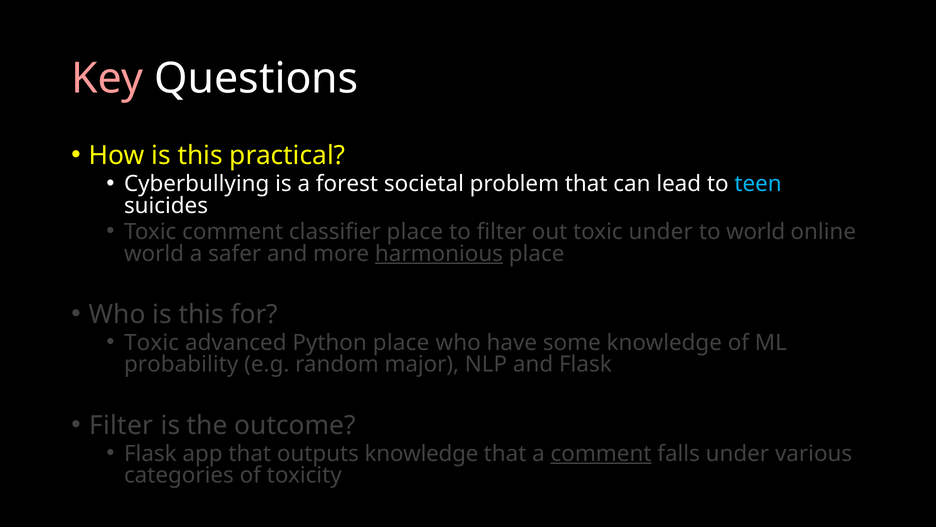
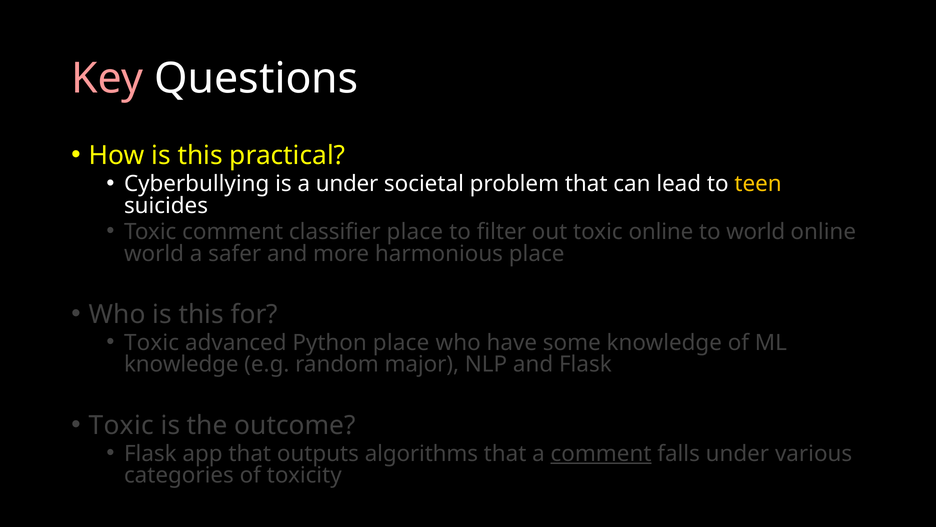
a forest: forest -> under (347, 184)
teen colour: light blue -> yellow (758, 184)
toxic under: under -> online (661, 232)
harmonious underline: present -> none (439, 253)
probability: probability -> knowledge (181, 364)
Filter: Filter -> Toxic (121, 425)
outputs knowledge: knowledge -> algorithms (421, 453)
